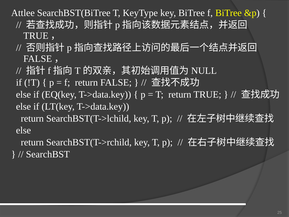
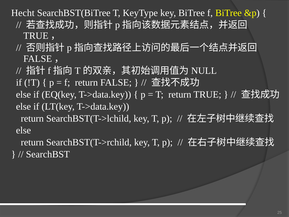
Attlee: Attlee -> Hecht (23, 13)
